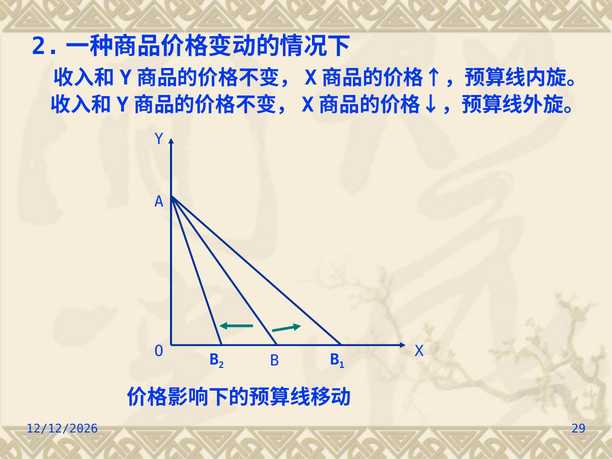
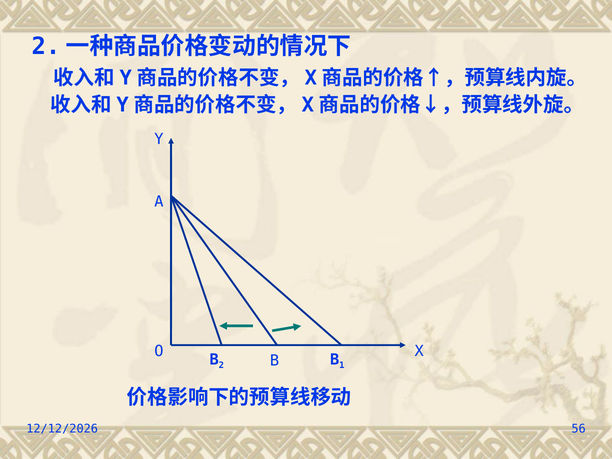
29: 29 -> 56 (579, 429)
